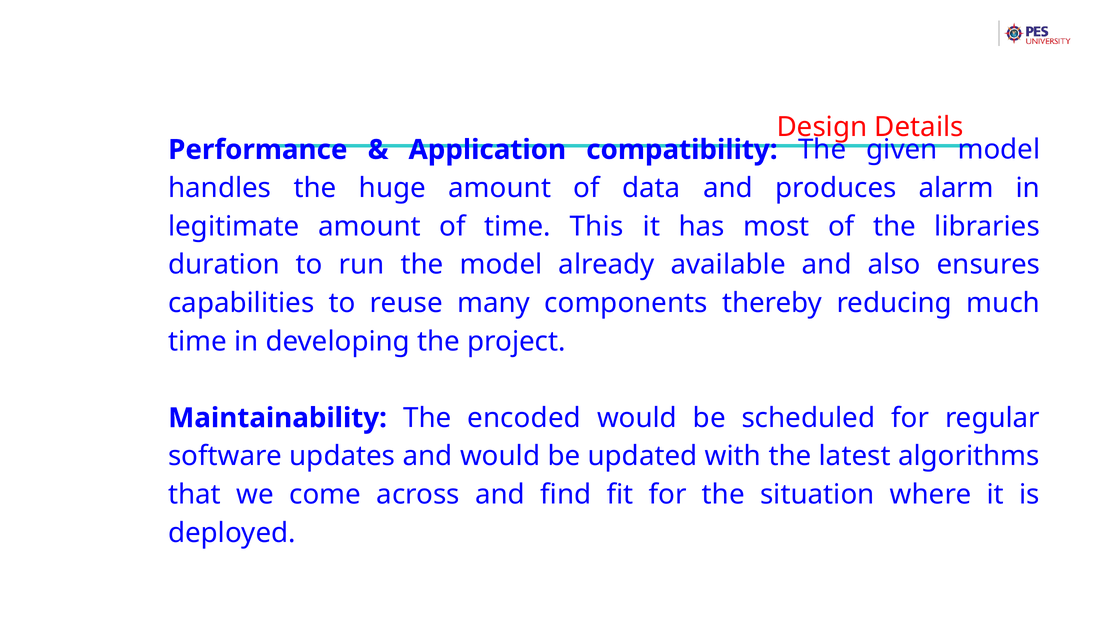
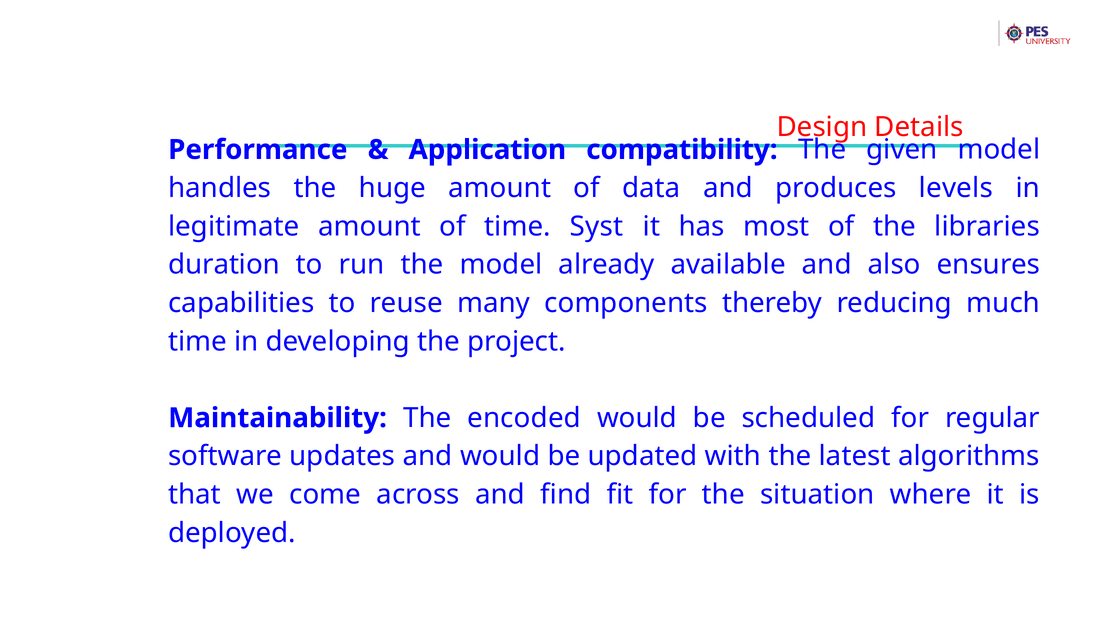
alarm: alarm -> levels (956, 188)
This: This -> Syst (597, 226)
